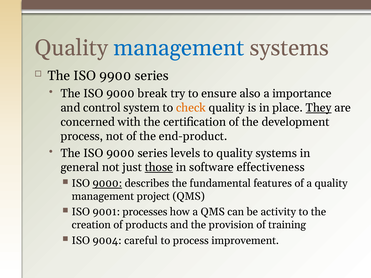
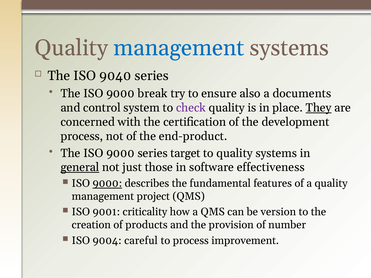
9900: 9900 -> 9040 (115, 76)
importance: importance -> documents (302, 94)
check colour: orange -> purple (191, 108)
levels: levels -> target (185, 153)
general underline: none -> present (80, 167)
those underline: present -> none (159, 167)
processes: processes -> criticality (145, 212)
activity: activity -> version (278, 212)
training: training -> number (287, 225)
